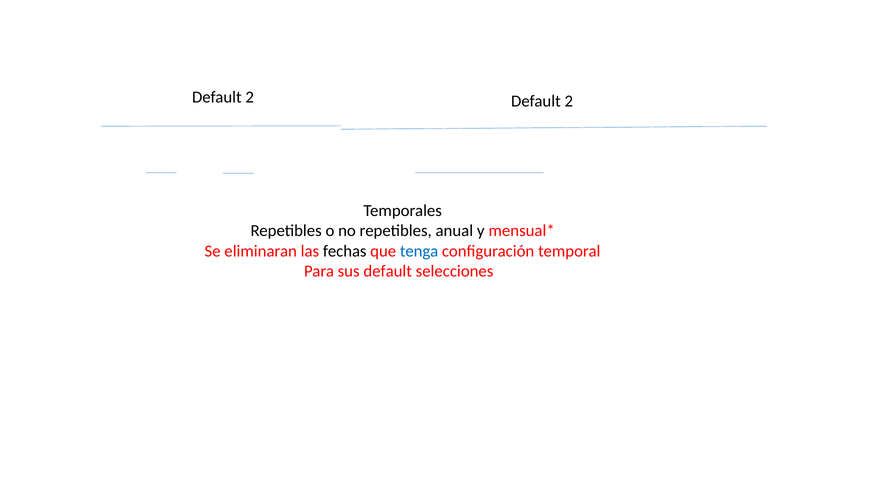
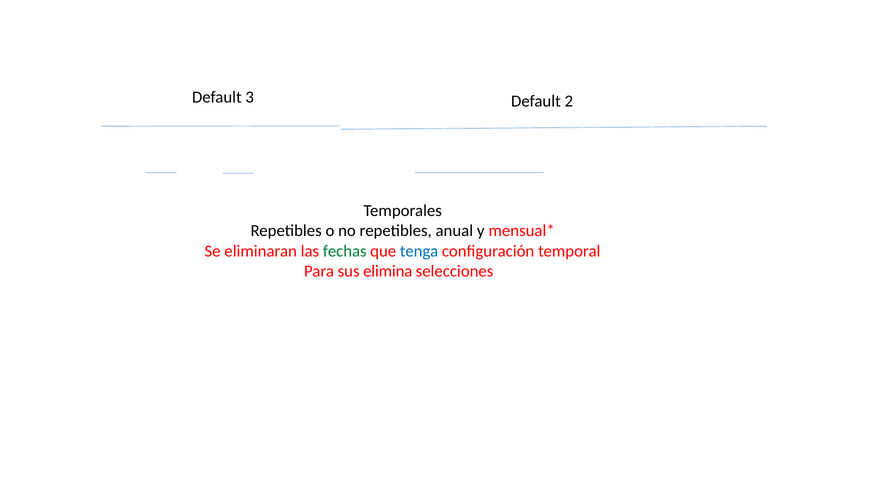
2: 2 -> 3 (250, 97)
fechas colour: black -> green (345, 251)
sus default: default -> elimina (388, 271)
